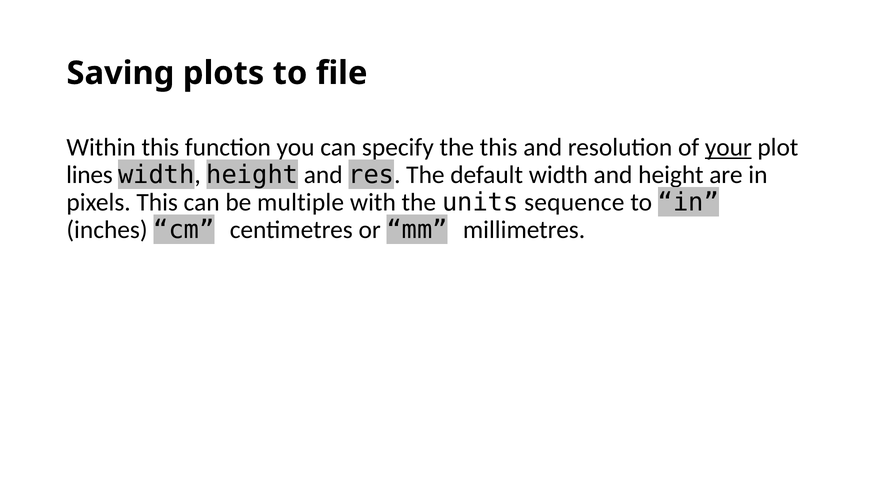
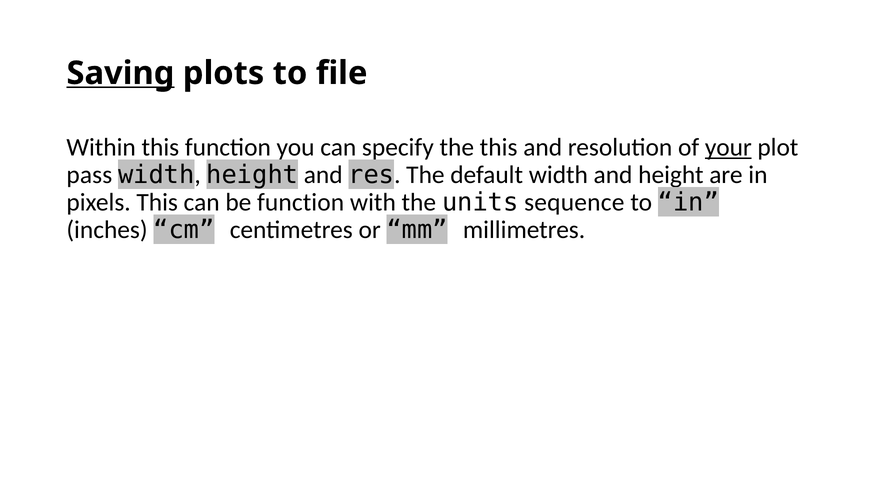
Saving underline: none -> present (120, 73)
lines: lines -> pass (89, 175)
be multiple: multiple -> function (301, 202)
